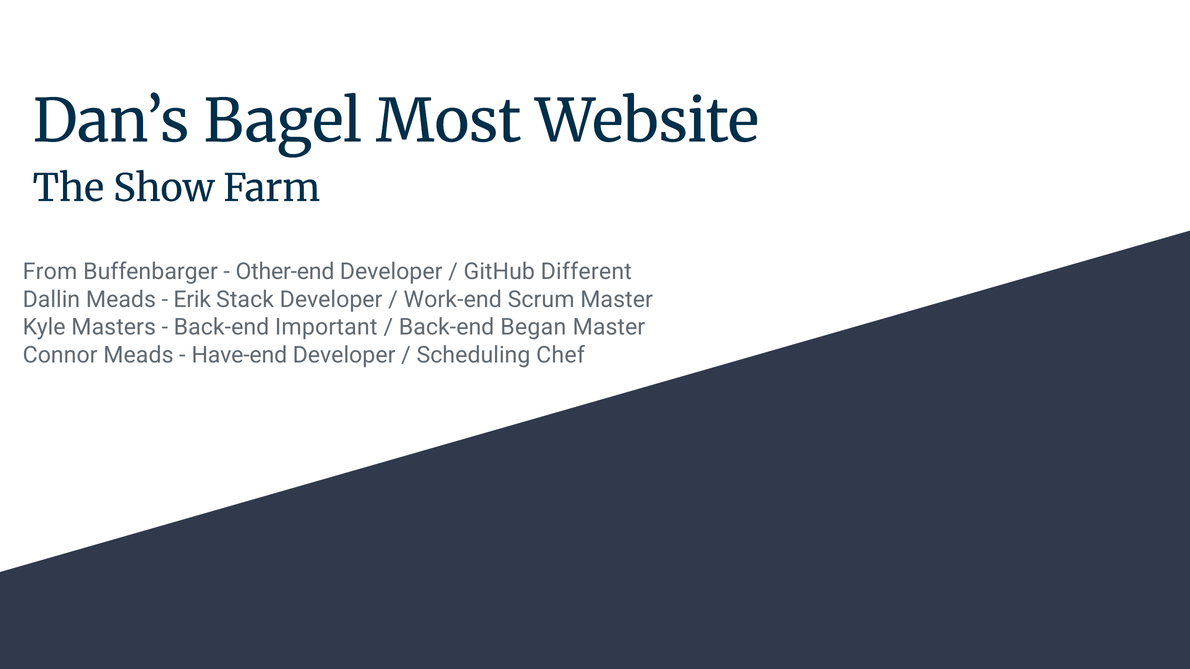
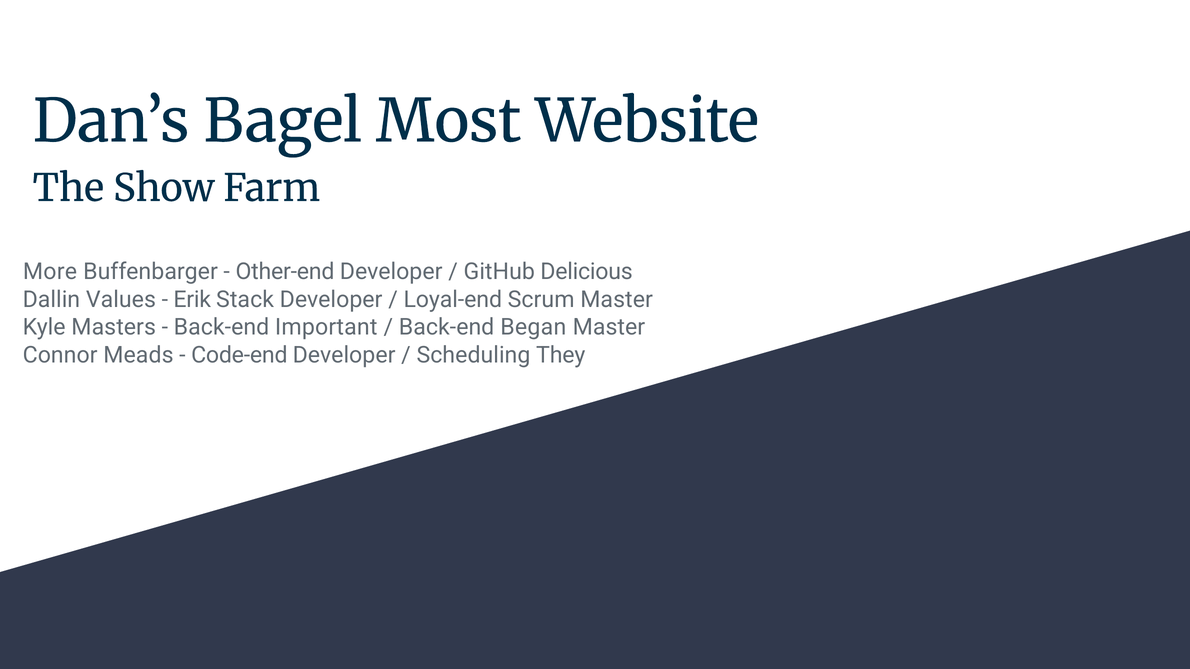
From: From -> More (50, 272)
Different: Different -> Delicious (587, 272)
Dallin Meads: Meads -> Values (121, 300)
Work-end: Work-end -> Loyal-end (453, 300)
Have-end: Have-end -> Code-end (239, 355)
Chef: Chef -> They (561, 355)
